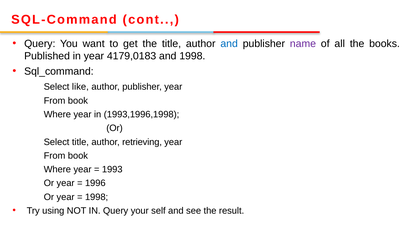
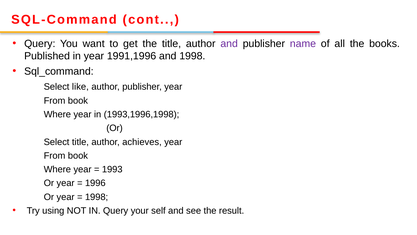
and colour: blue -> purple (229, 43)
4179,0183: 4179,0183 -> 1991,1996 (132, 56)
retrieving: retrieving -> achieves (142, 142)
